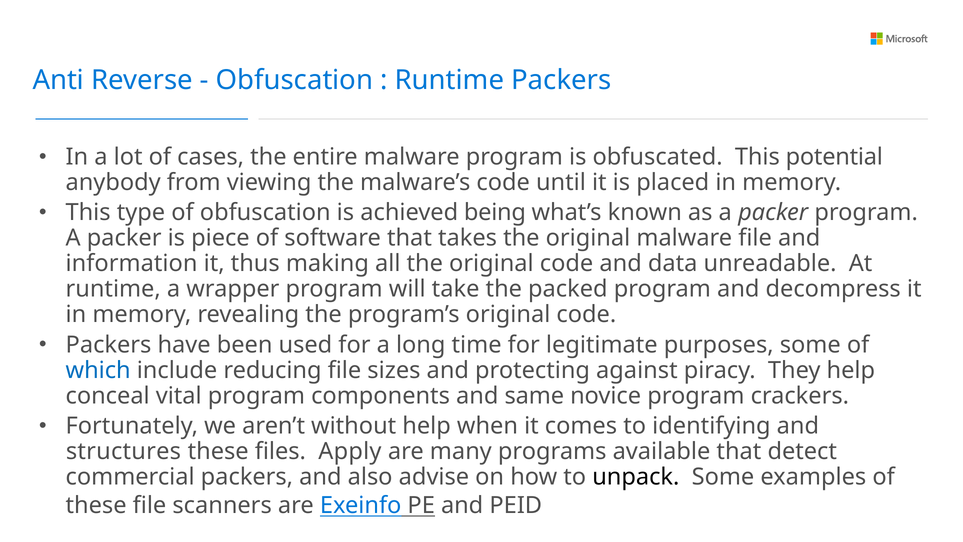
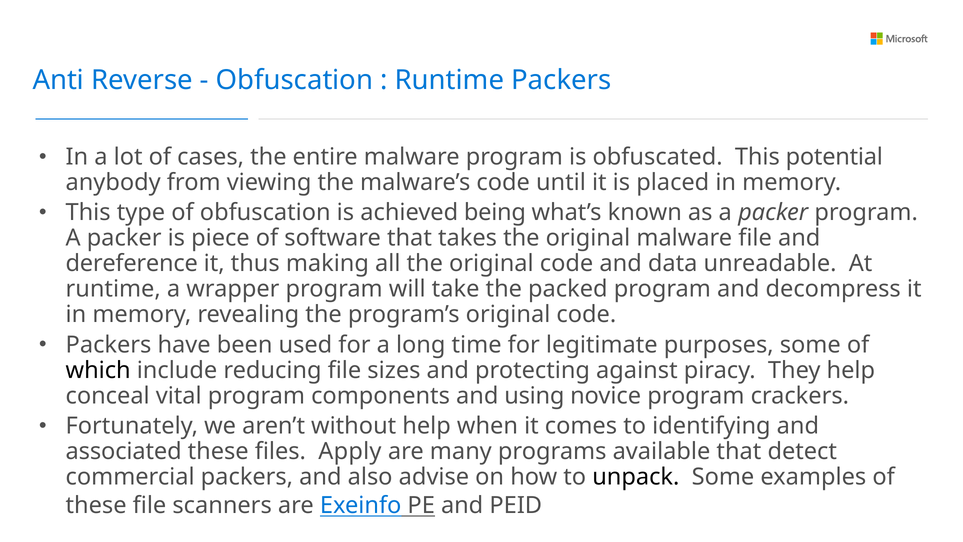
information: information -> dereference (132, 263)
which colour: blue -> black (98, 370)
same: same -> using (534, 396)
structures: structures -> associated (124, 451)
